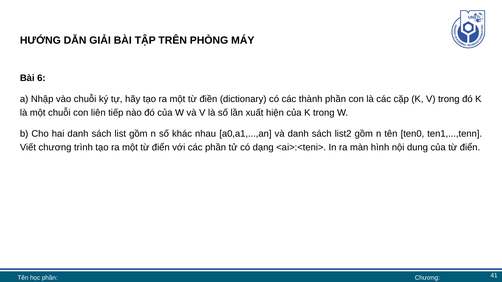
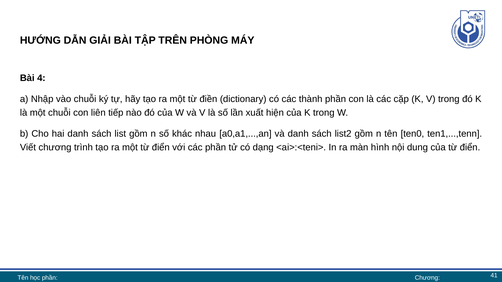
6: 6 -> 4 (41, 78)
